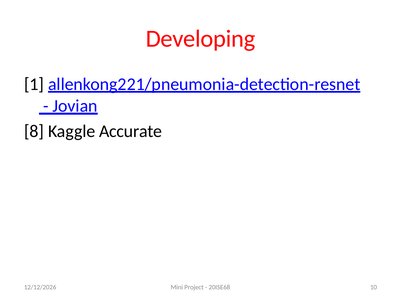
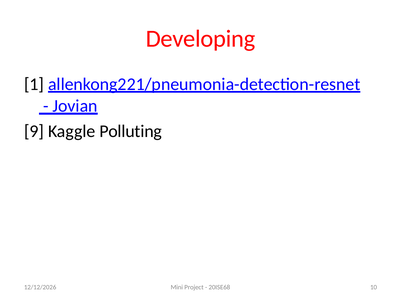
8: 8 -> 9 (34, 131)
Accurate: Accurate -> Polluting (131, 131)
